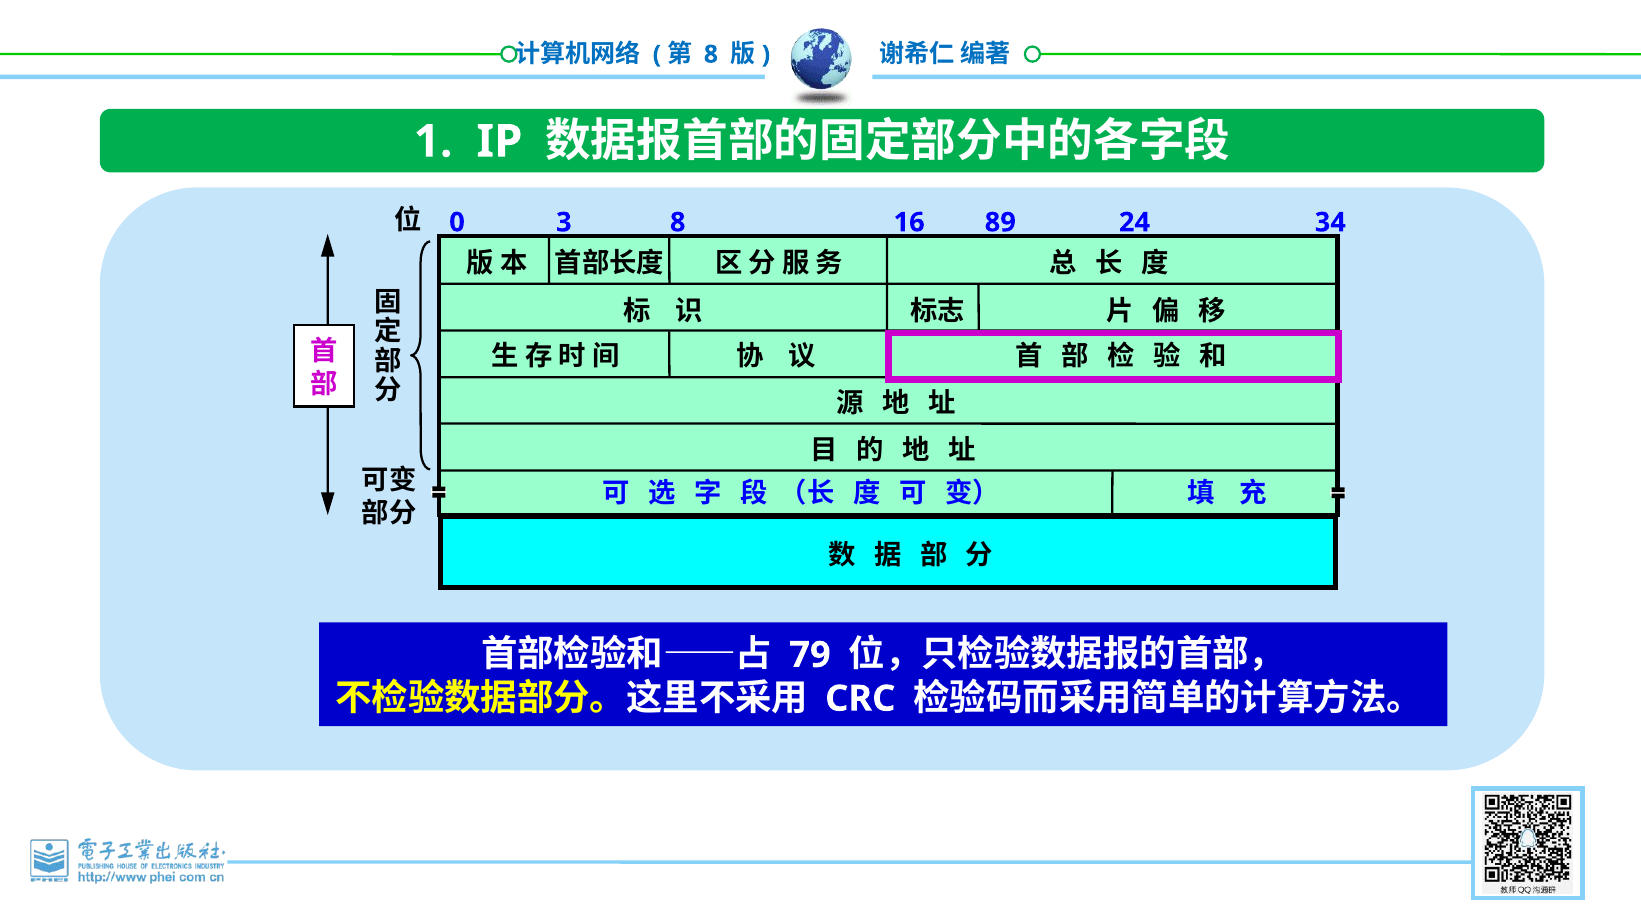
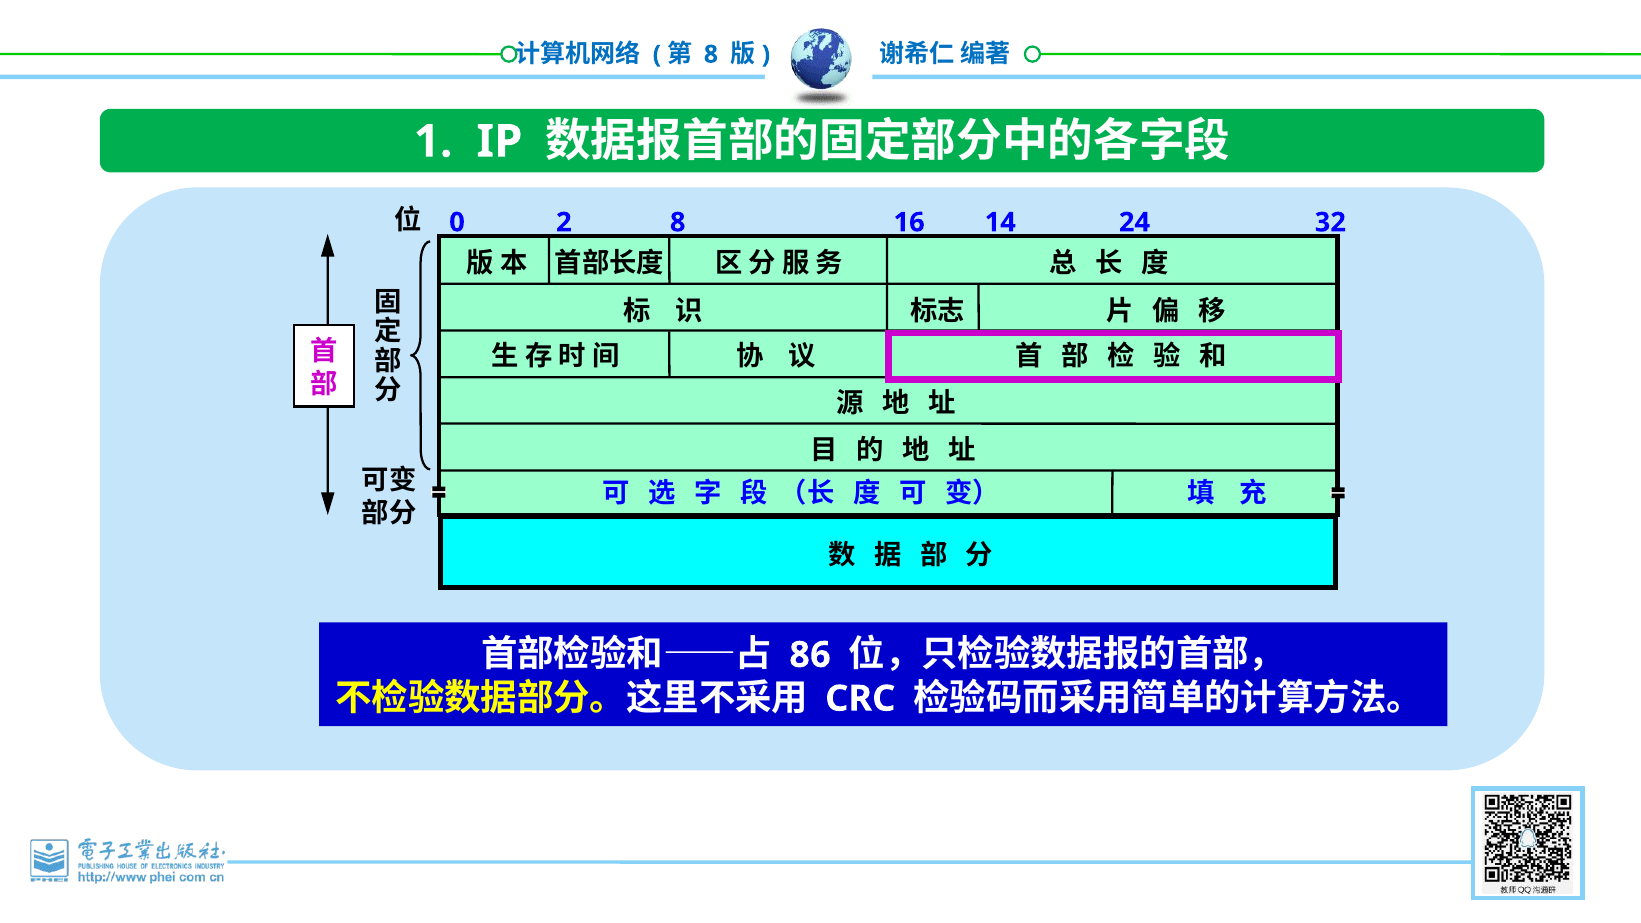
3: 3 -> 2 (564, 222)
89: 89 -> 14 (1000, 222)
34: 34 -> 32 (1330, 222)
79: 79 -> 86 (810, 655)
